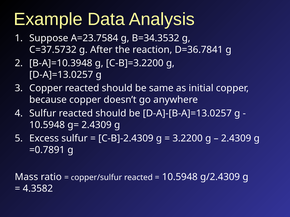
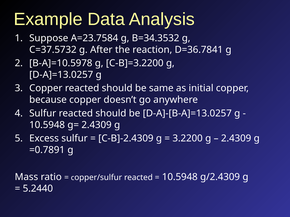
B-A]=10.3948: B-A]=10.3948 -> B-A]=10.5978 (61, 63)
4.3582: 4.3582 -> 5.2440 (38, 189)
